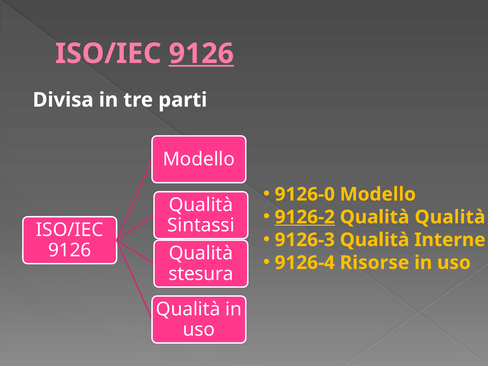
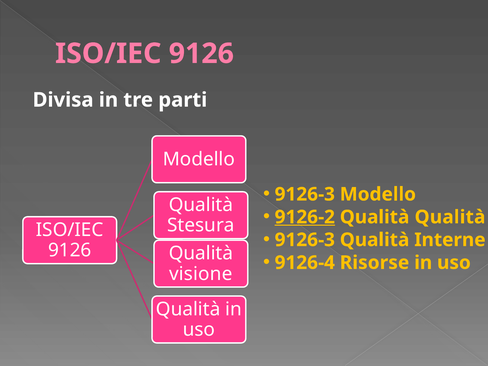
9126 underline: present -> none (201, 54)
9126-0: 9126-0 -> 9126-3 (305, 194)
Sintassi: Sintassi -> Stesura (201, 225)
stesura: stesura -> visione (201, 274)
